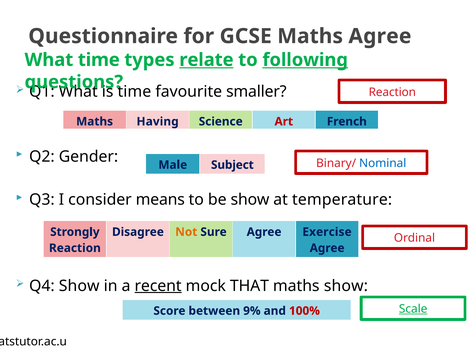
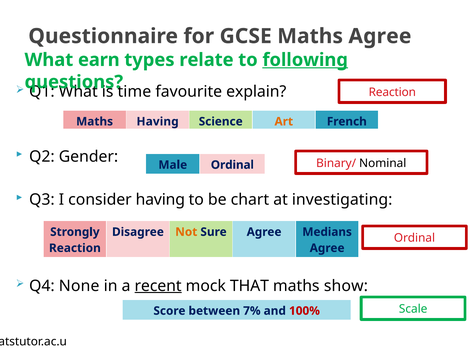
What time: time -> earn (99, 60)
relate underline: present -> none (206, 60)
smaller: smaller -> explain (256, 92)
Art colour: red -> orange (284, 121)
Nominal colour: blue -> black (383, 163)
Male Subject: Subject -> Ordinal (232, 165)
consider means: means -> having (160, 199)
be show: show -> chart (250, 199)
temperature: temperature -> investigating (342, 199)
Exercise: Exercise -> Medians (327, 232)
Q4 Show: Show -> None (79, 286)
Scale underline: present -> none (413, 309)
9%: 9% -> 7% (252, 311)
